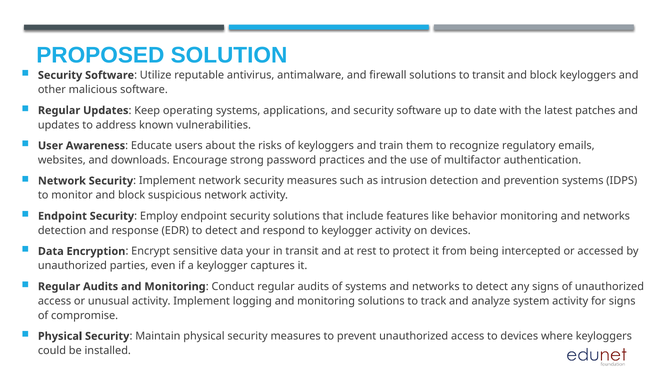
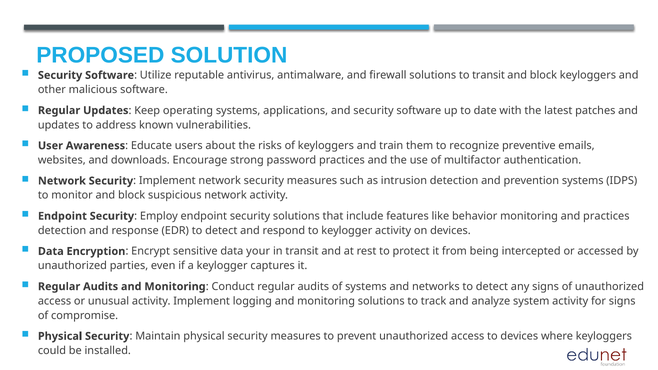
regulatory: regulatory -> preventive (529, 146)
monitoring and networks: networks -> practices (606, 216)
